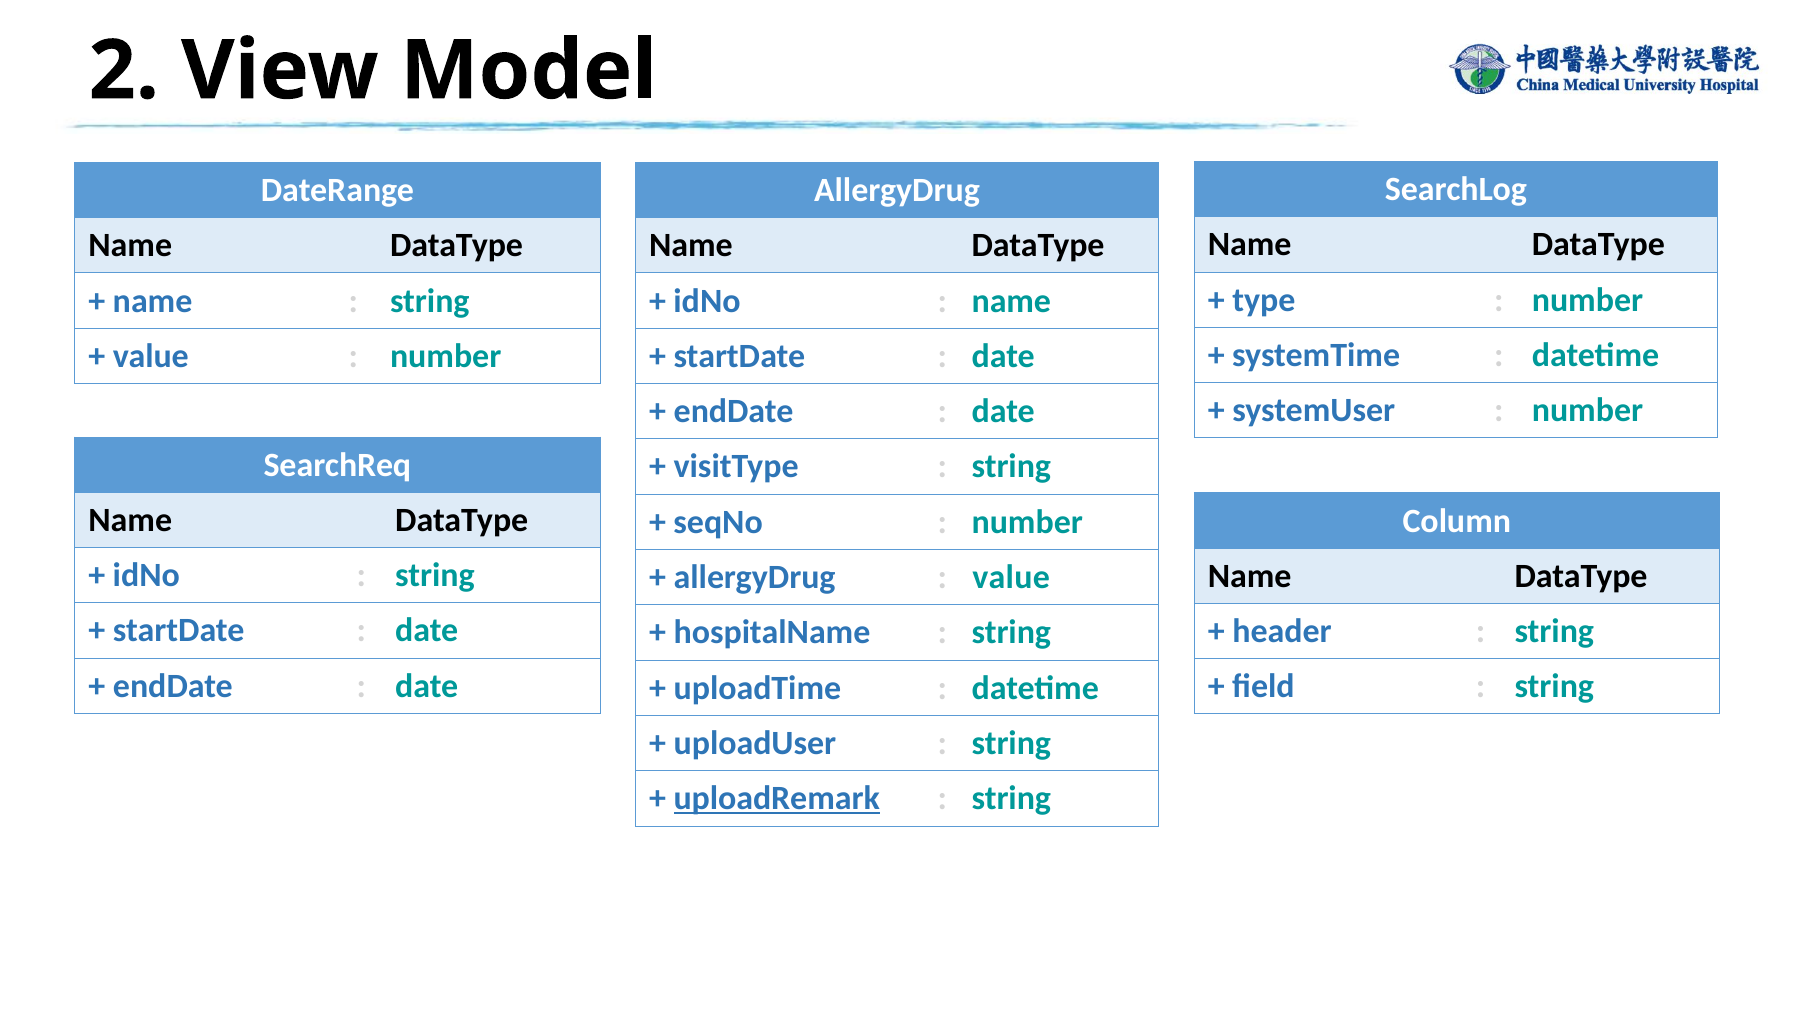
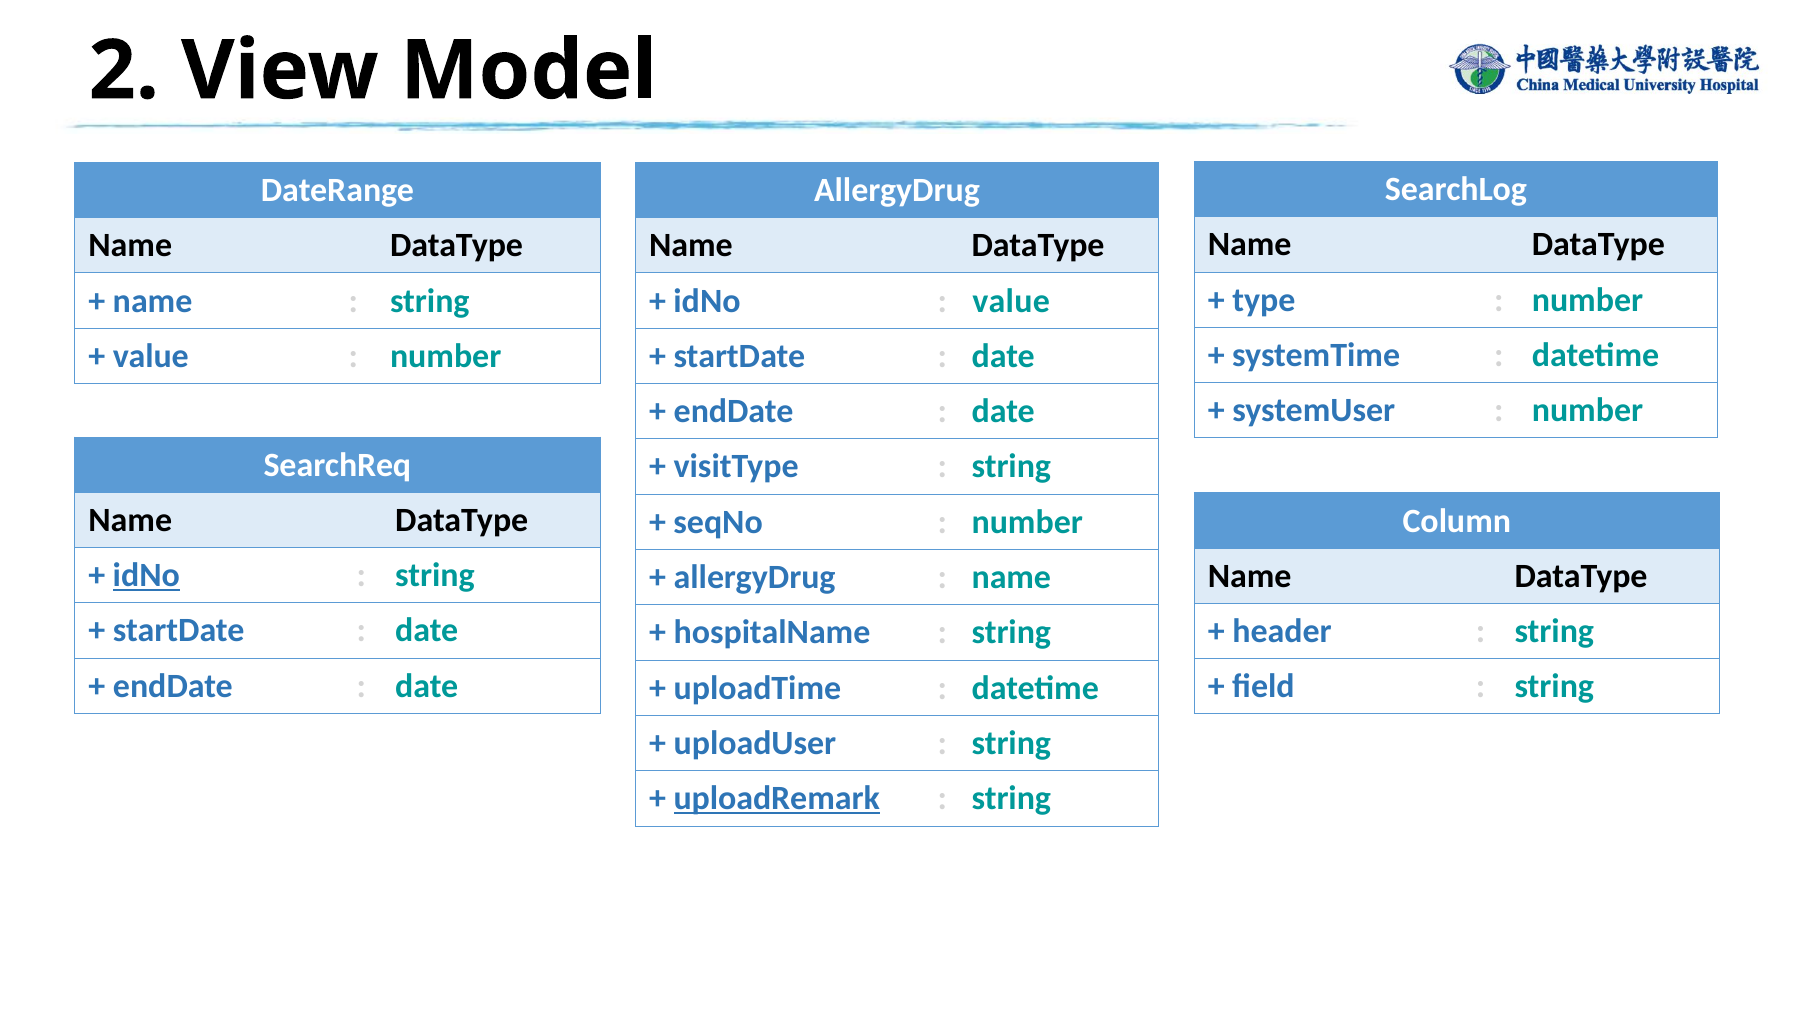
name: name -> value (1011, 301)
idNo underline: none -> present (146, 575)
value: value -> name (1011, 577)
